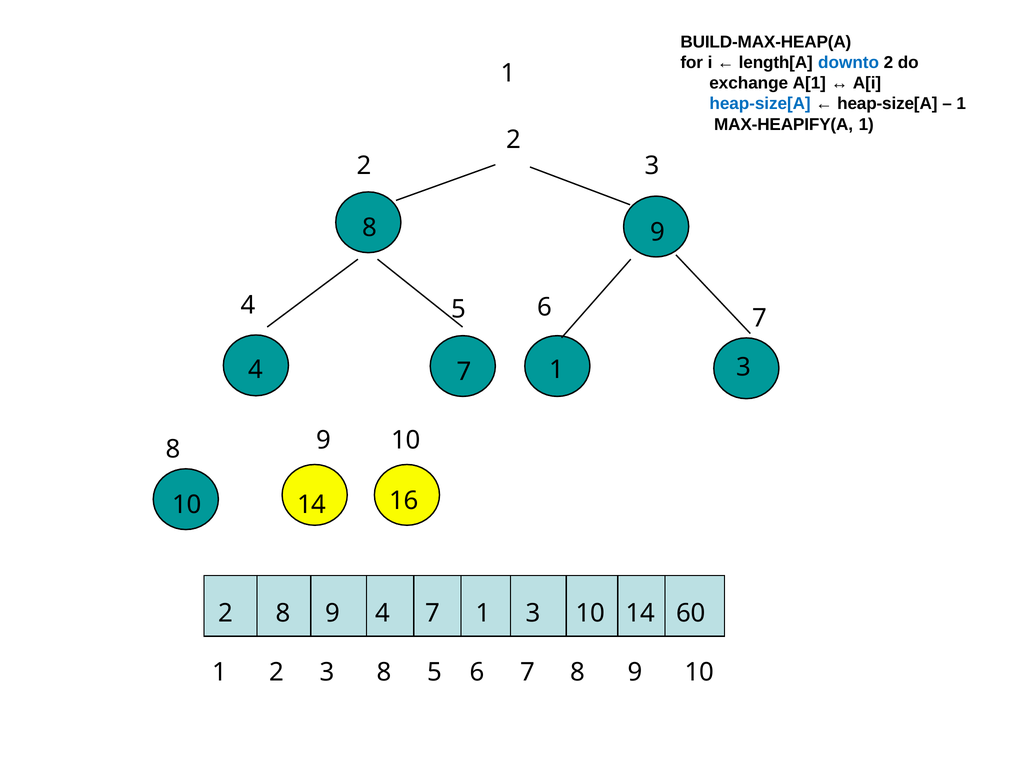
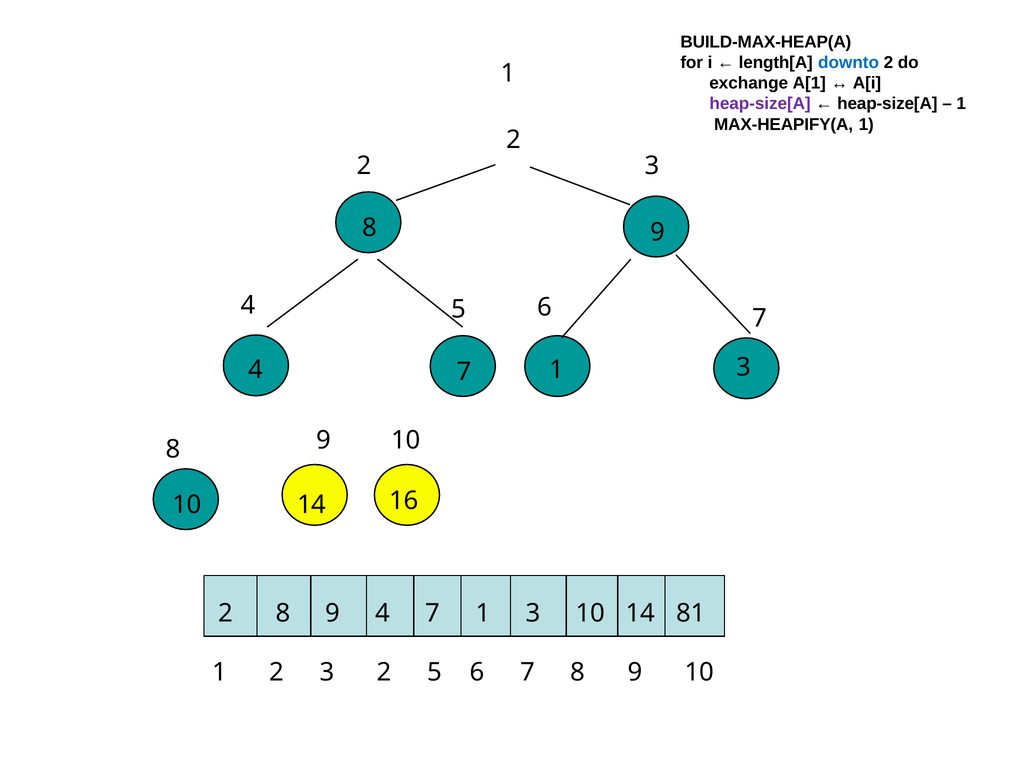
heap-size[A colour: blue -> purple (760, 104)
60: 60 -> 81 (691, 613)
3 8: 8 -> 2 (384, 673)
